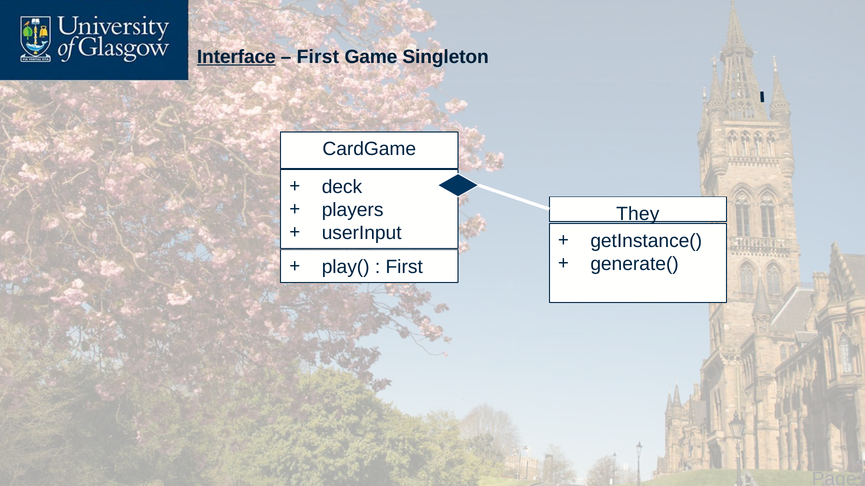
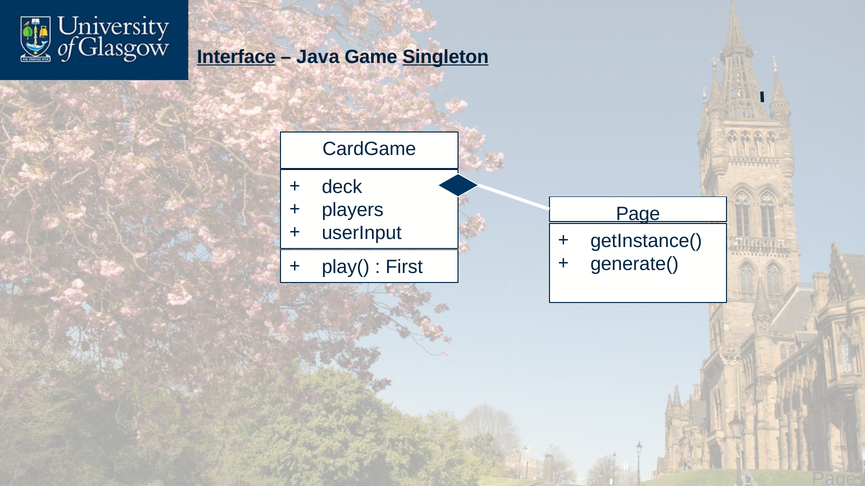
First: First -> Java (318, 57)
Singleton underline: none -> present (446, 57)
They: They -> Page (638, 214)
